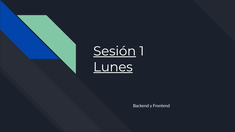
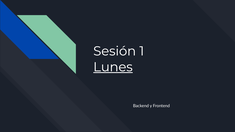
Sesión underline: present -> none (115, 51)
